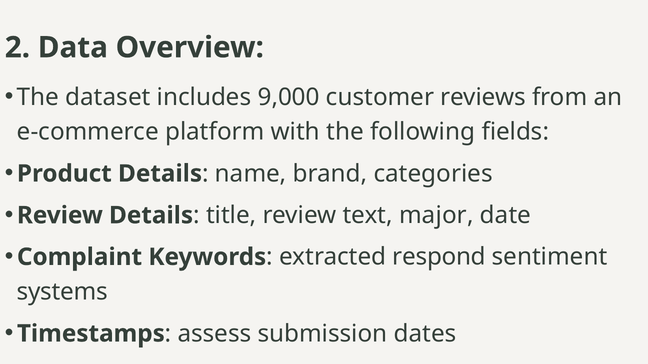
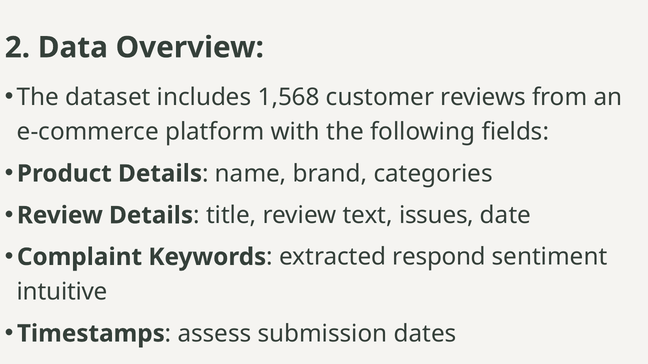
9,000: 9,000 -> 1,568 (289, 97)
major: major -> issues (436, 216)
systems: systems -> intuitive (62, 292)
